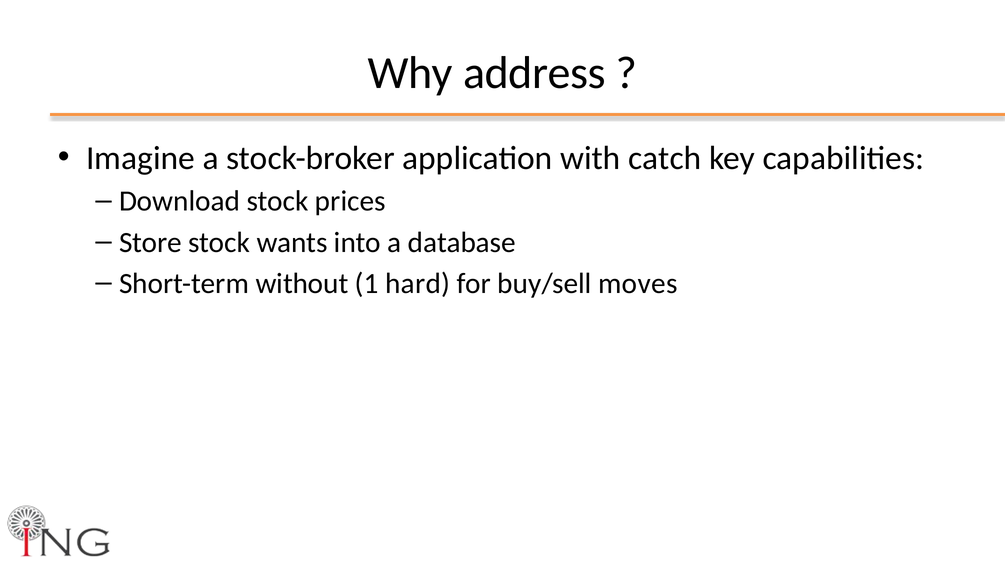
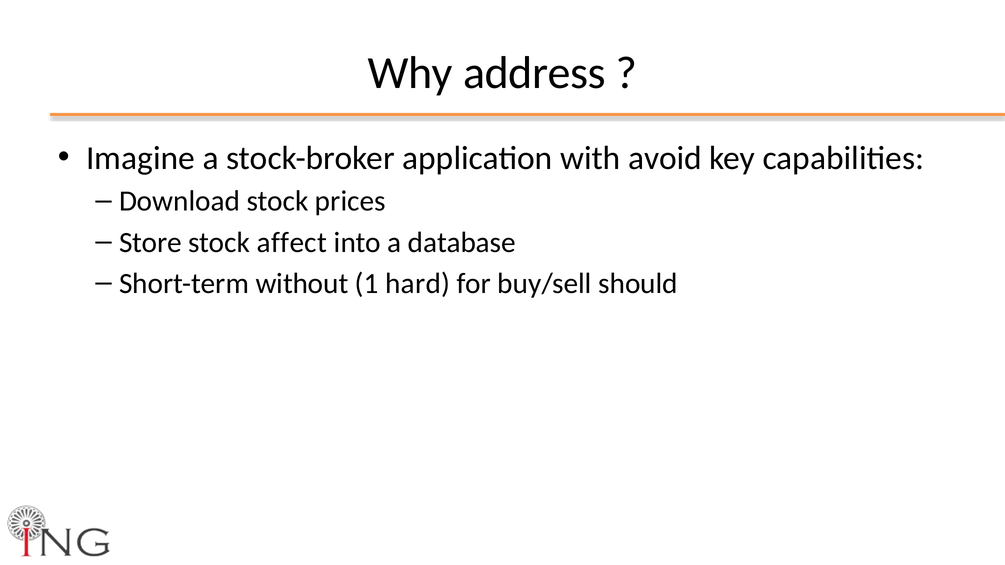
catch: catch -> avoid (665, 158)
wants: wants -> affect (292, 242)
moves: moves -> should (638, 284)
